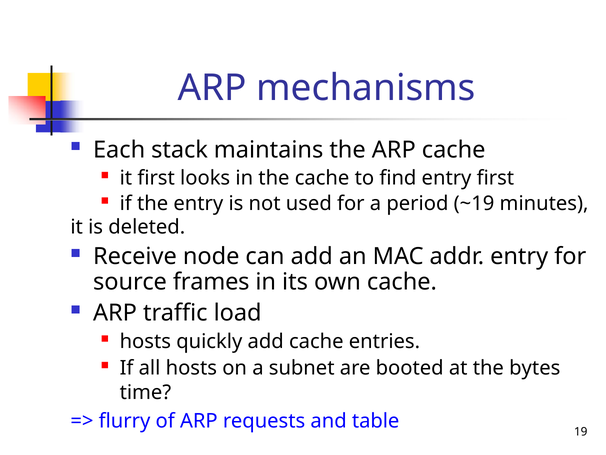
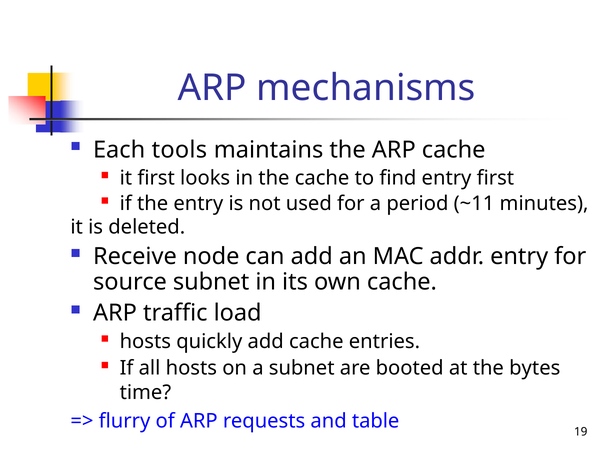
stack: stack -> tools (179, 150)
~19: ~19 -> ~11 (474, 204)
source frames: frames -> subnet (211, 282)
